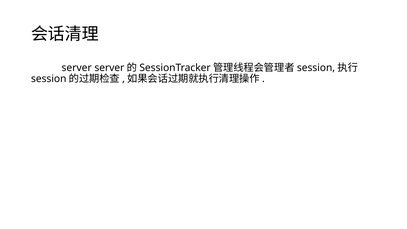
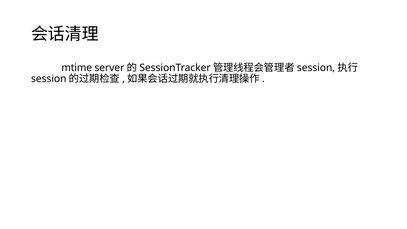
server: server -> mtime (77, 68)
